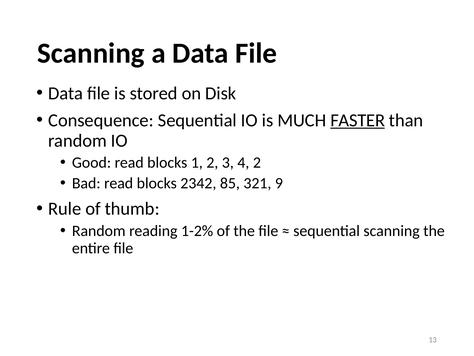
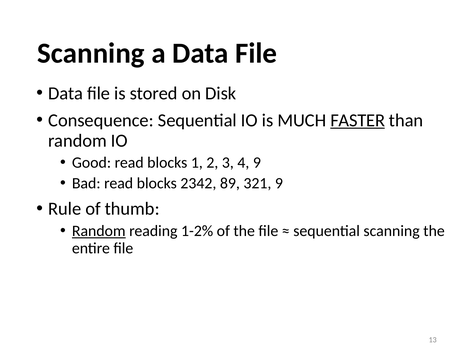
4 2: 2 -> 9 (257, 162)
85: 85 -> 89 (230, 183)
Random underline: none -> present (99, 231)
